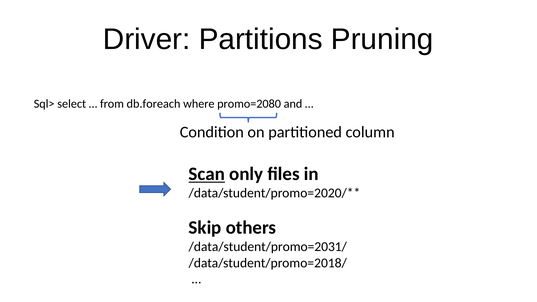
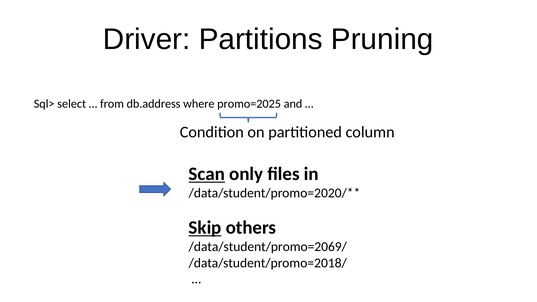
db.foreach: db.foreach -> db.address (154, 104)
promo=2080: promo=2080 -> promo=2025 (249, 104)
Skip underline: none -> present (205, 228)
/data/student/promo=2031/: /data/student/promo=2031/ -> /data/student/promo=2069/ (268, 247)
